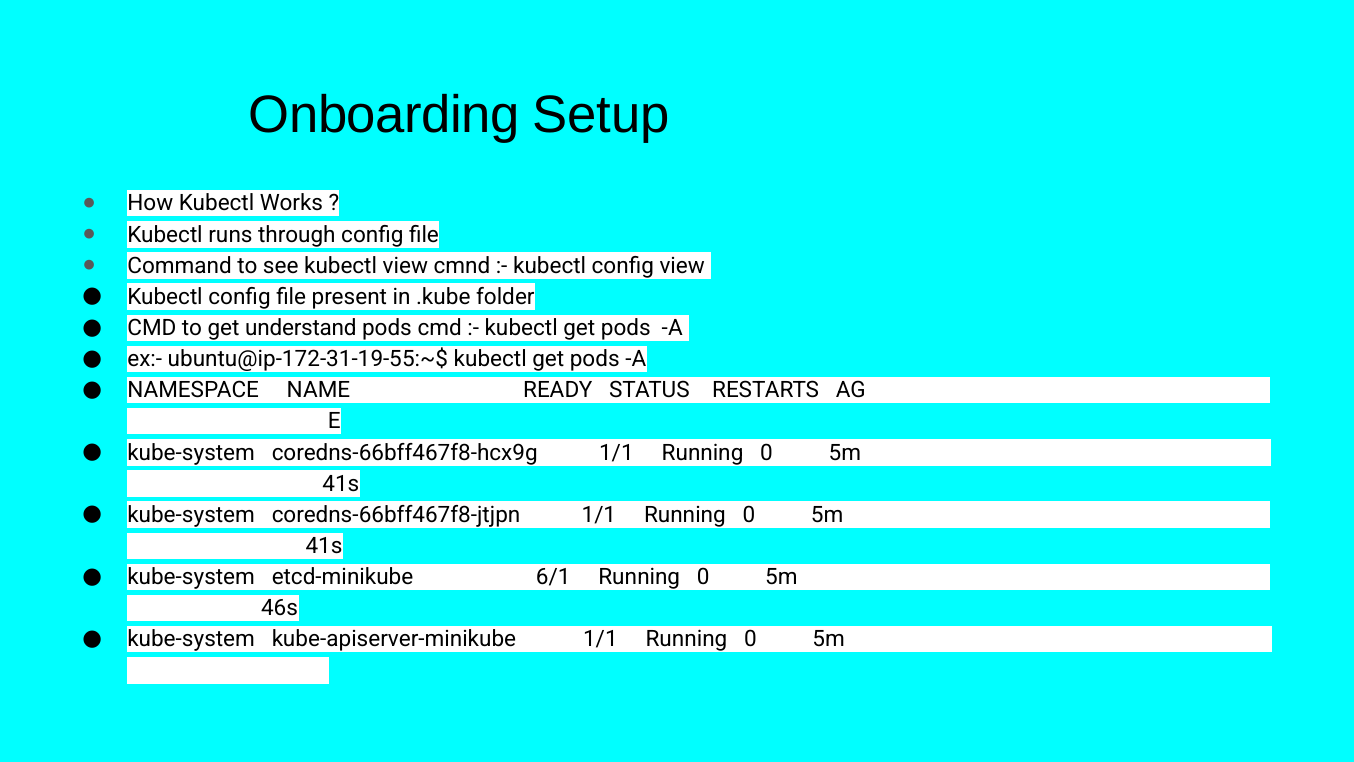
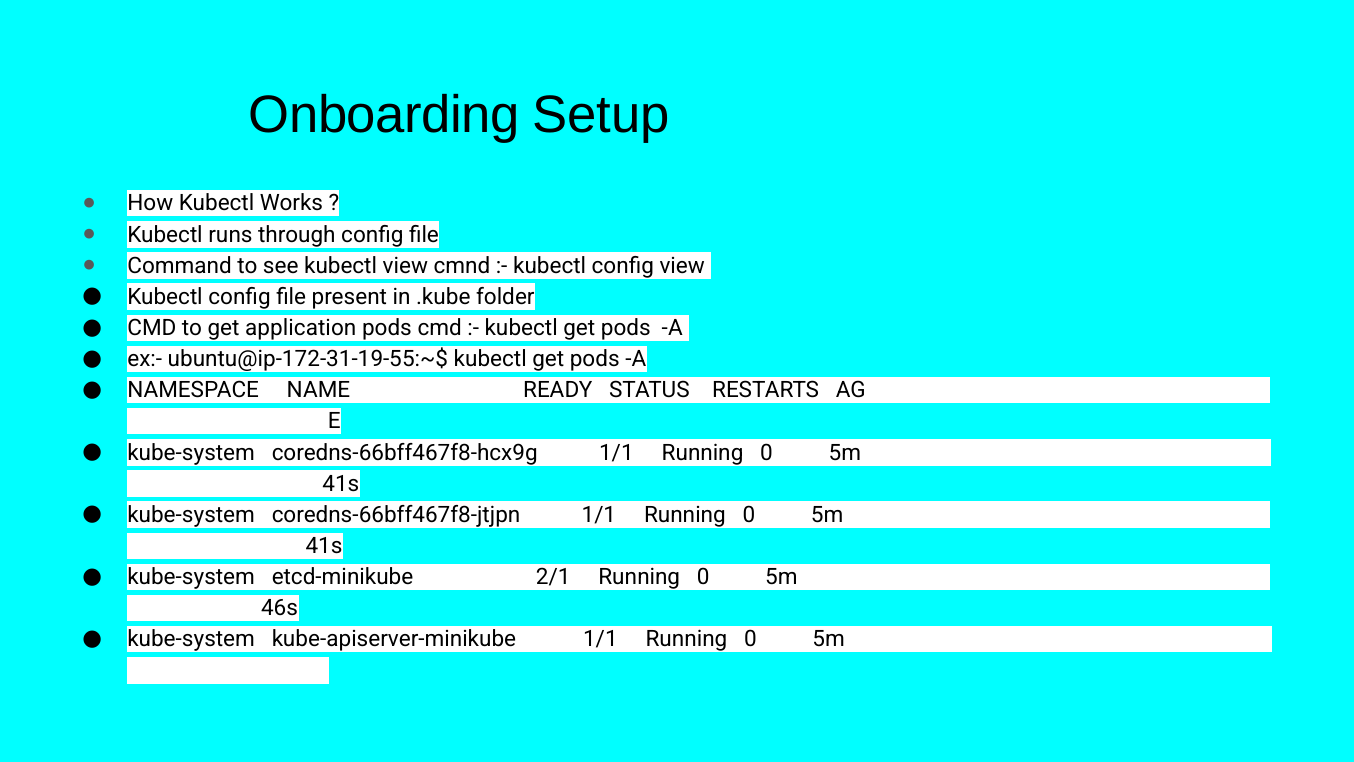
understand: understand -> application (301, 328)
6/1: 6/1 -> 2/1 (553, 577)
